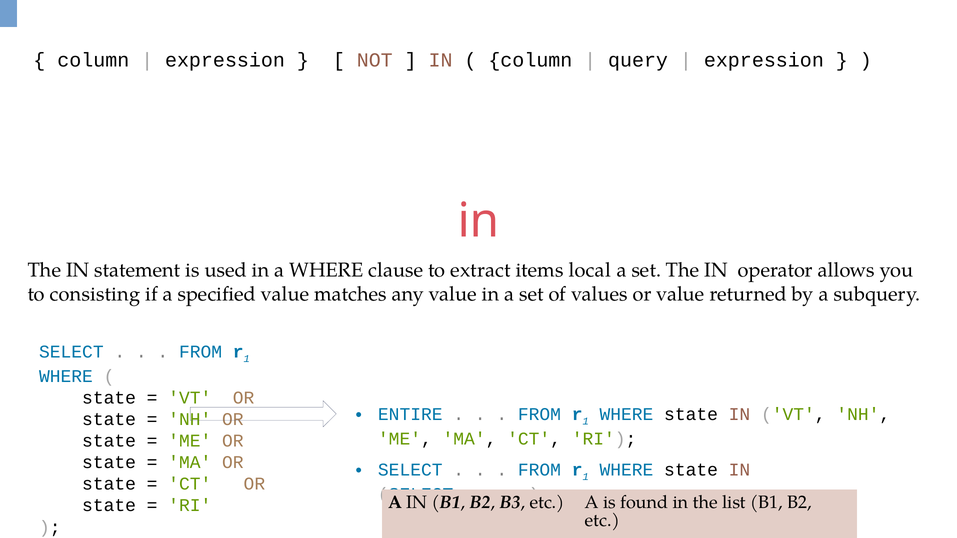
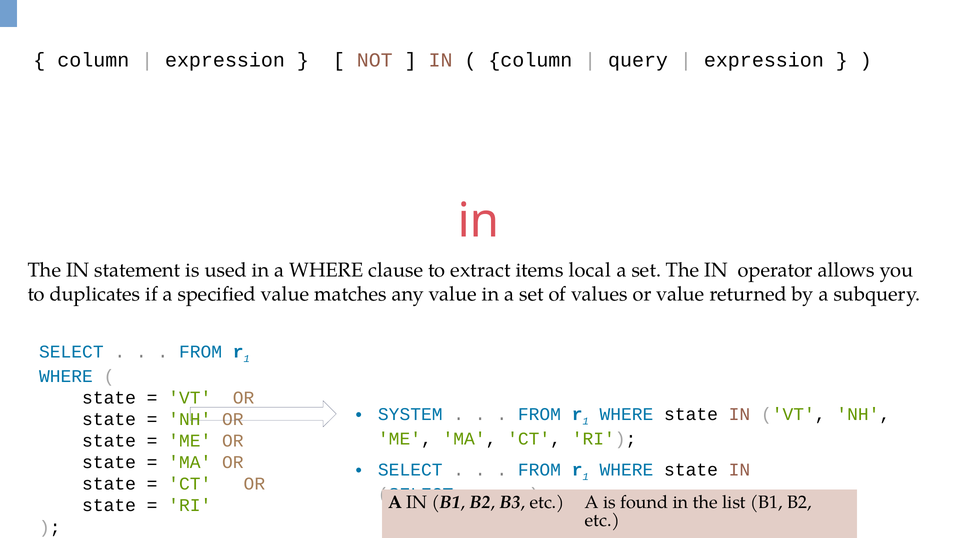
consisting: consisting -> duplicates (95, 294)
ENTIRE: ENTIRE -> SYSTEM (410, 415)
